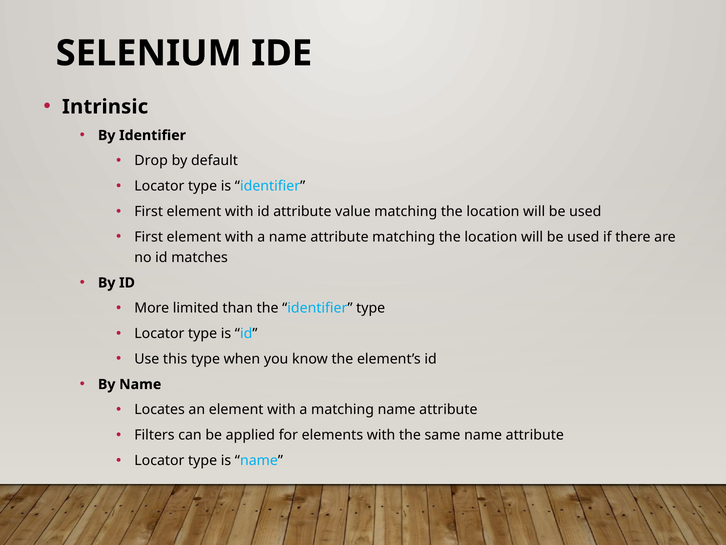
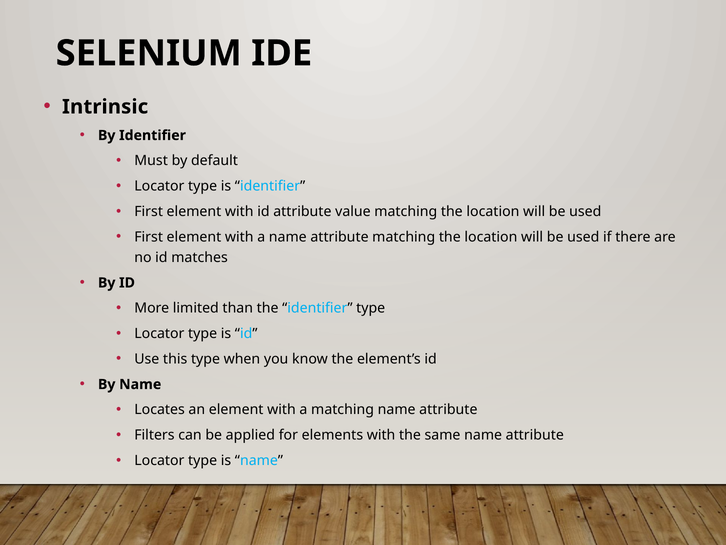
Drop: Drop -> Must (151, 161)
